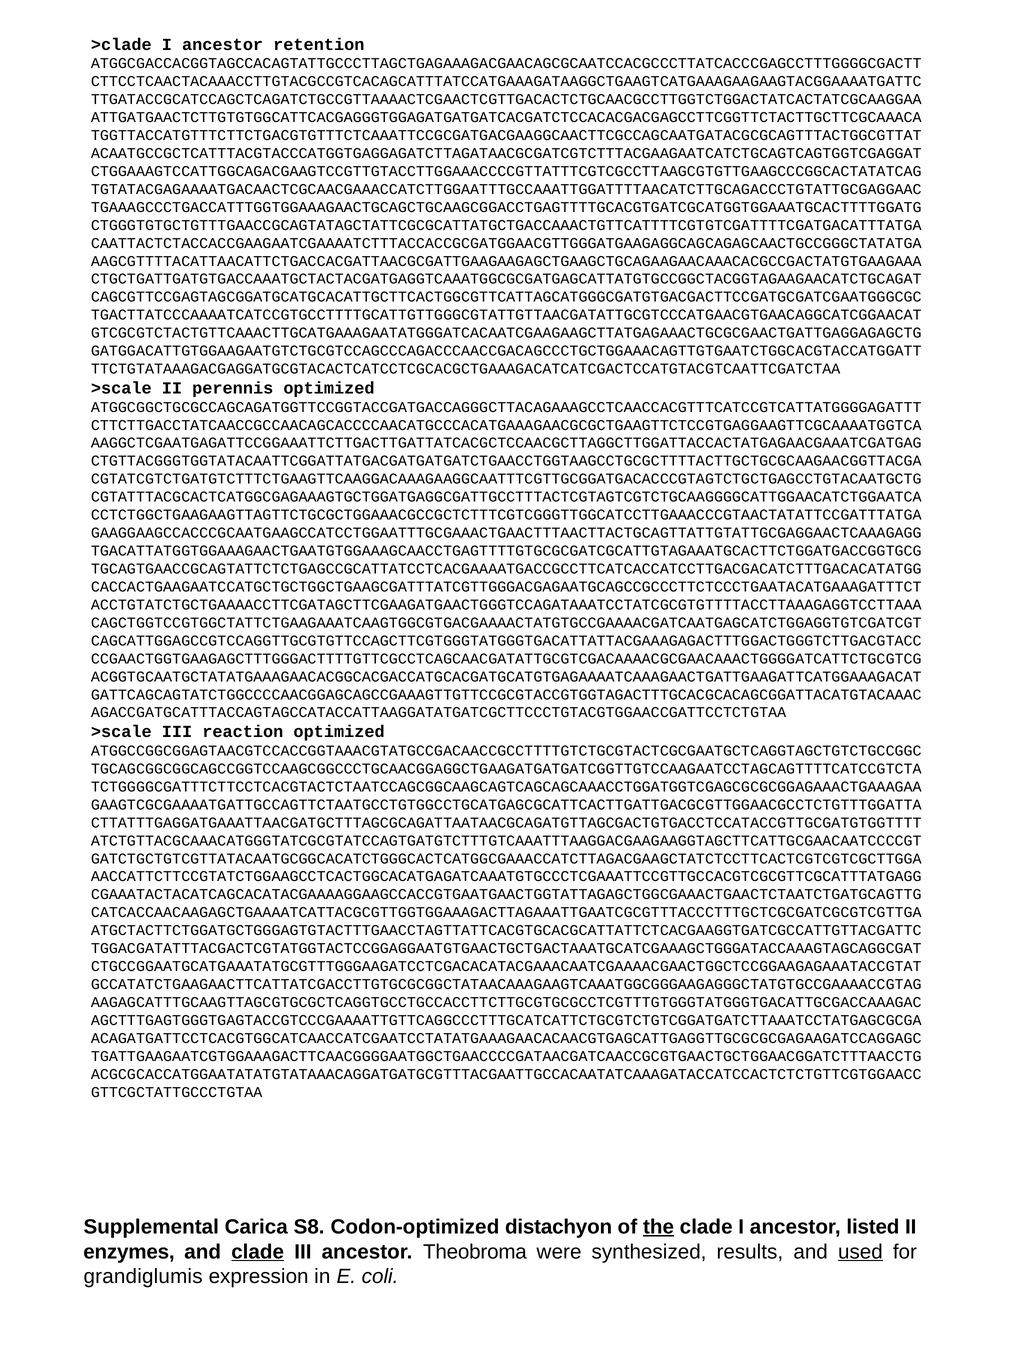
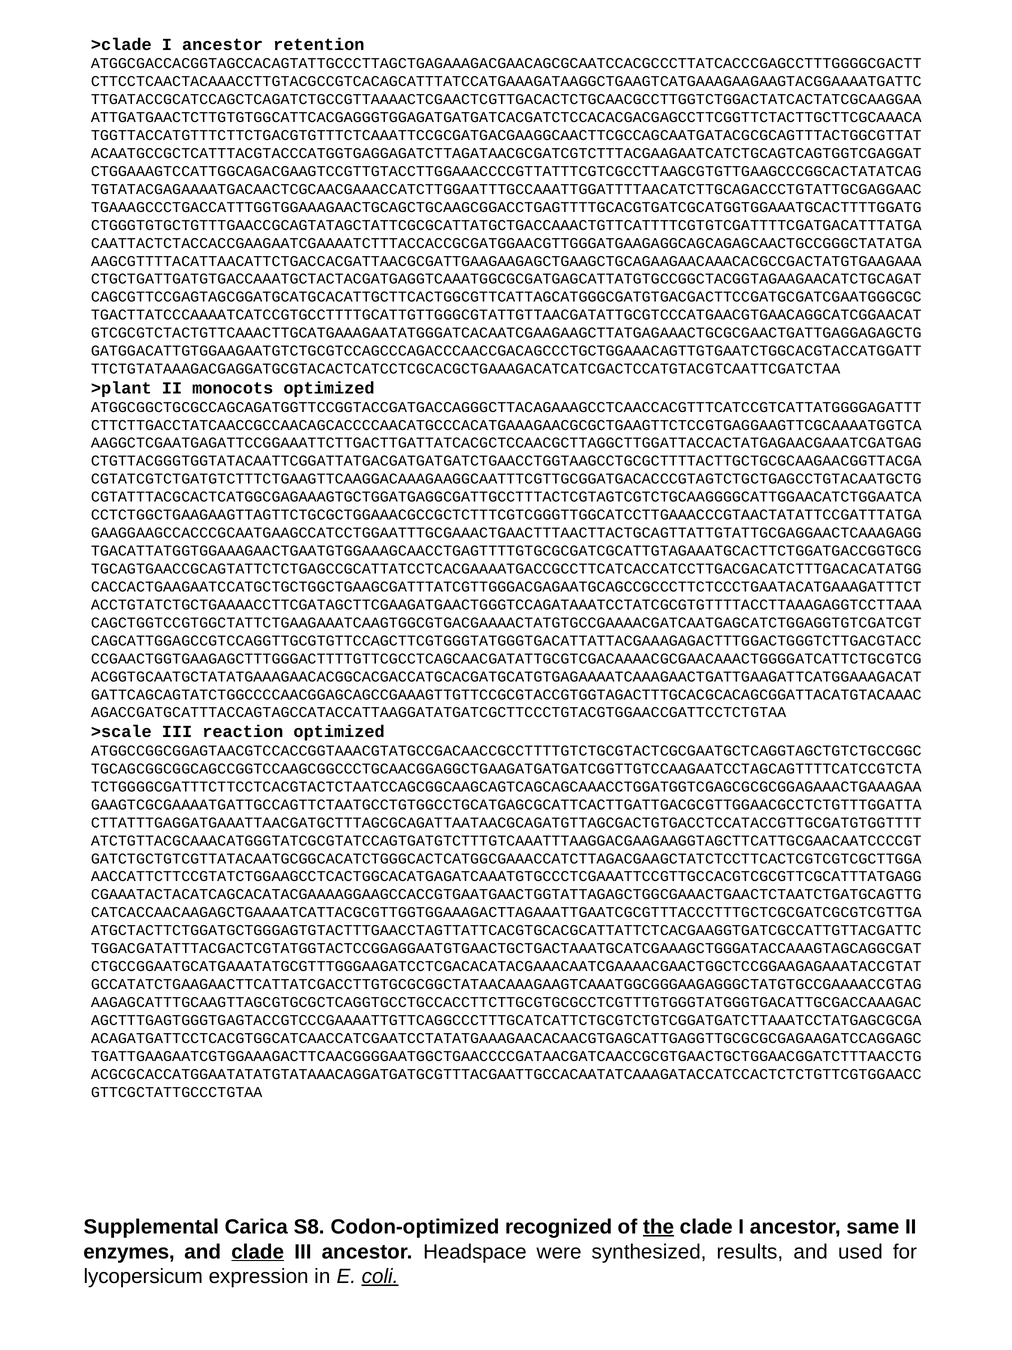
>scale: >scale -> >plant (121, 388)
perennis: perennis -> monocots (233, 388)
distachyon: distachyon -> recognized (559, 1226)
listed: listed -> same (873, 1226)
Theobroma: Theobroma -> Headspace (475, 1251)
used underline: present -> none (860, 1251)
grandiglumis: grandiglumis -> lycopersicum (143, 1276)
coli underline: none -> present (380, 1276)
